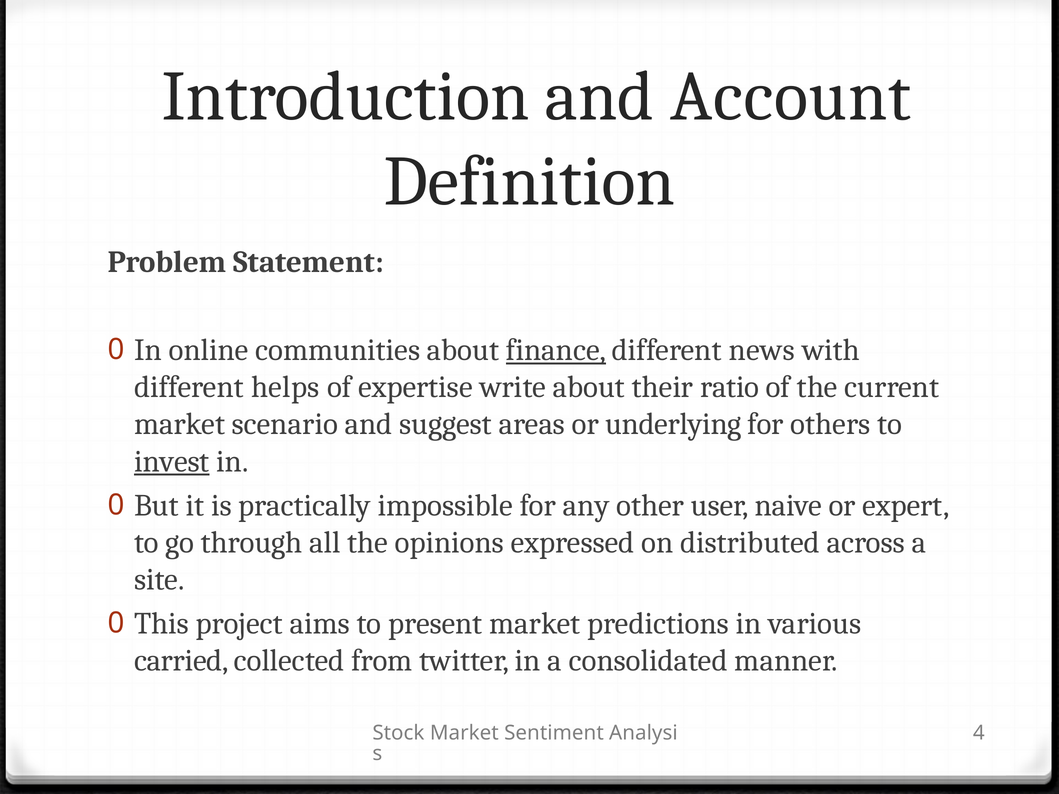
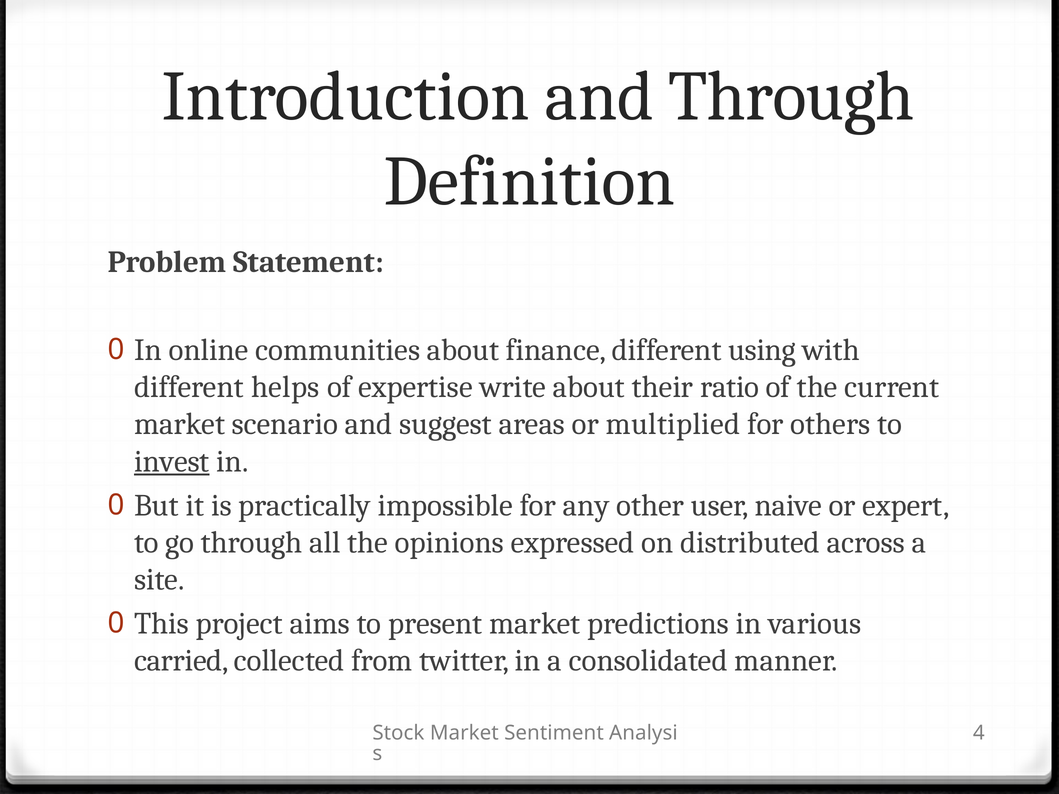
and Account: Account -> Through (791, 97)
finance underline: present -> none (556, 350)
news: news -> using (762, 350)
underlying: underlying -> multiplied (673, 424)
